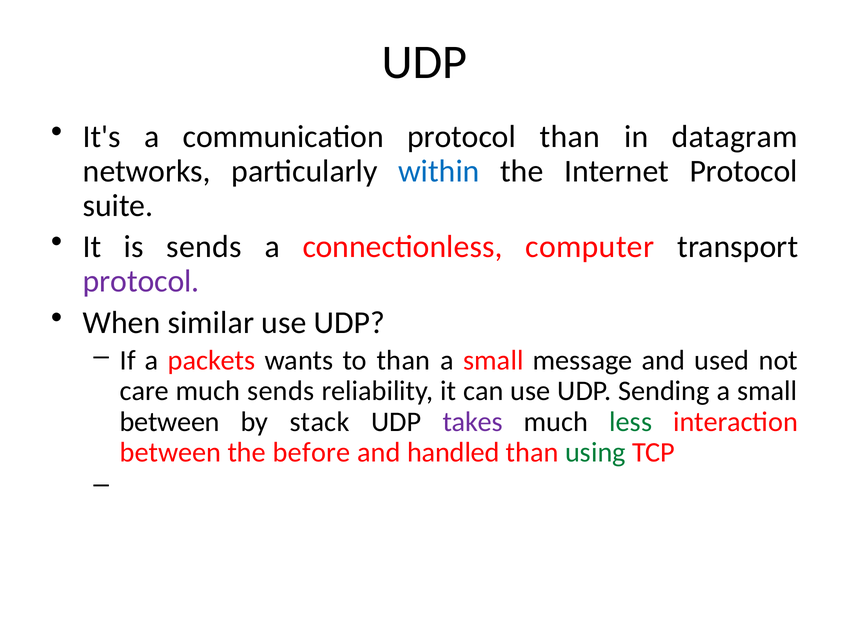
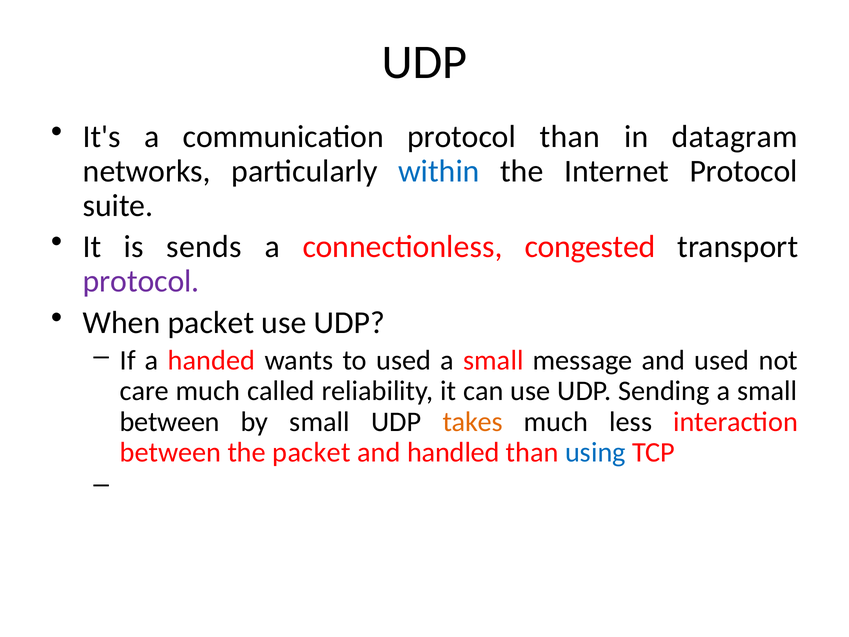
computer: computer -> congested (590, 247)
When similar: similar -> packet (211, 322)
packets: packets -> handed (212, 360)
to than: than -> used (404, 360)
much sends: sends -> called (281, 391)
by stack: stack -> small (320, 422)
takes colour: purple -> orange (473, 422)
less colour: green -> black (631, 422)
the before: before -> packet (312, 452)
using colour: green -> blue (595, 452)
